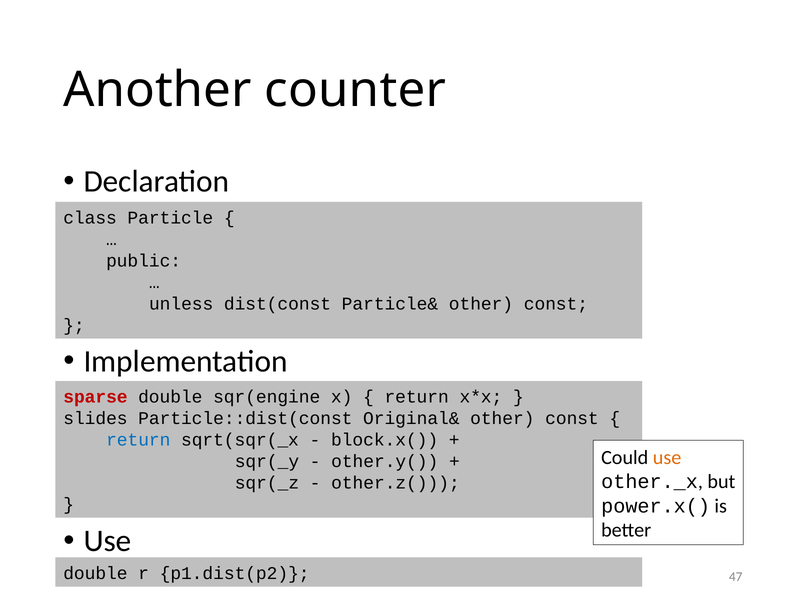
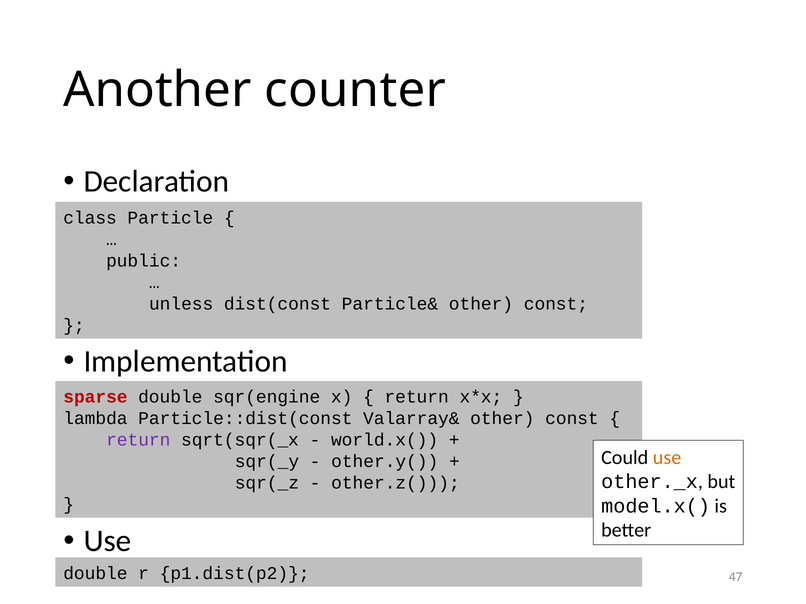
slides: slides -> lambda (95, 419)
Original&: Original& -> Valarray& (411, 419)
return colour: blue -> purple (138, 440)
block.x(: block.x( -> world.x( (385, 440)
power.x(: power.x( -> model.x( (656, 506)
